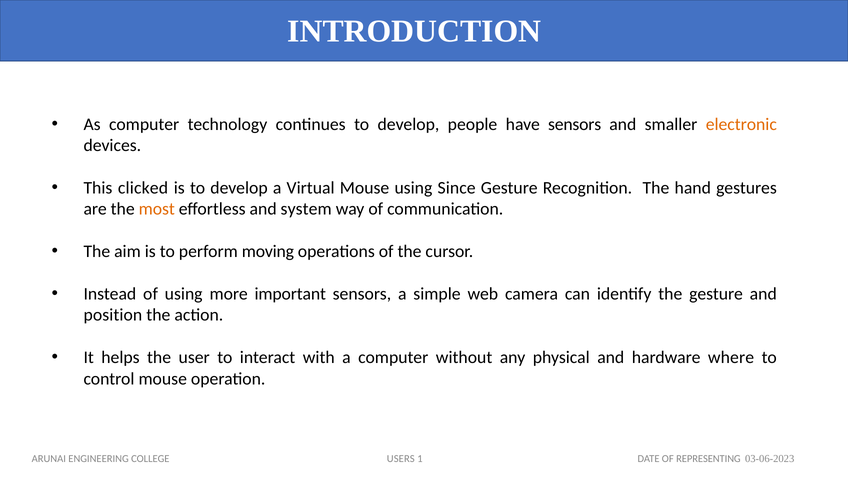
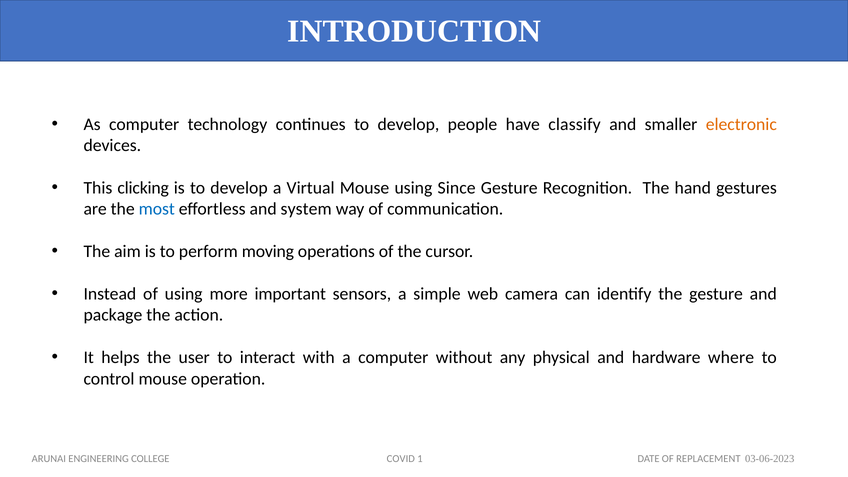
have sensors: sensors -> classify (574, 124)
clicked: clicked -> clicking (143, 188)
most colour: orange -> blue (157, 209)
position: position -> package (113, 315)
USERS: USERS -> COVID (401, 459)
REPRESENTING: REPRESENTING -> REPLACEMENT (708, 459)
